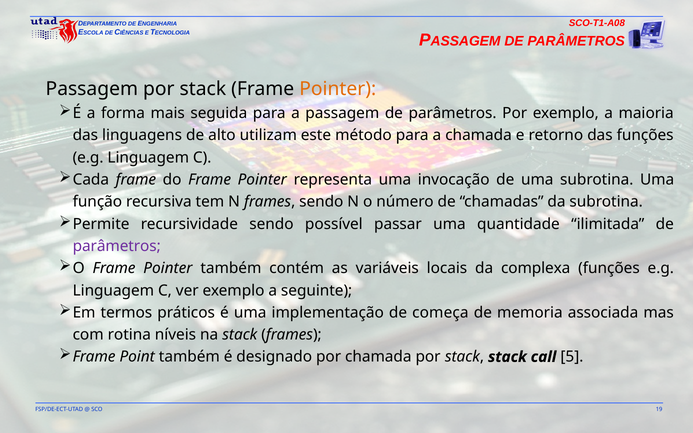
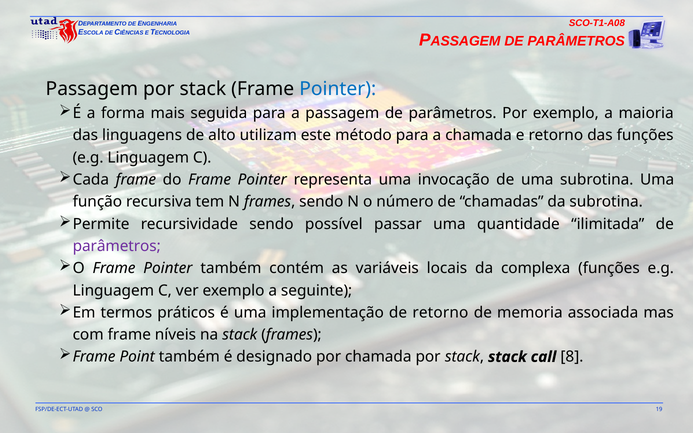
Pointer colour: orange -> blue (338, 89)
de começa: começa -> retorno (440, 313)
com rotina: rotina -> frame (129, 335)
5: 5 -> 8 (572, 357)
